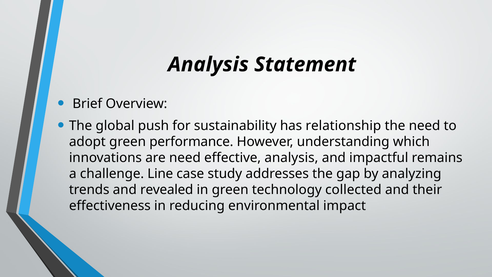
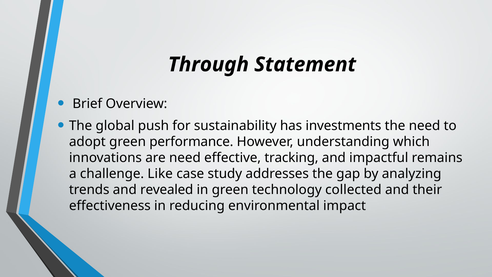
Analysis: Analysis -> Through (208, 64)
relationship: relationship -> investments (343, 126)
effective analysis: analysis -> tracking (291, 158)
Line: Line -> Like (160, 174)
